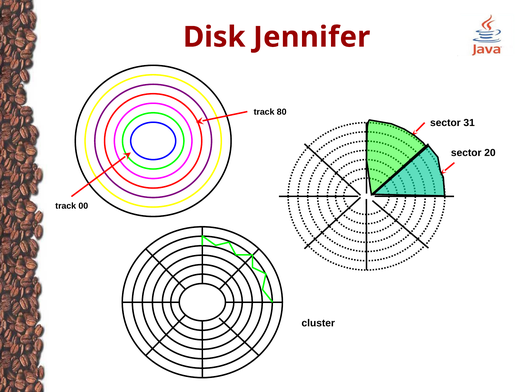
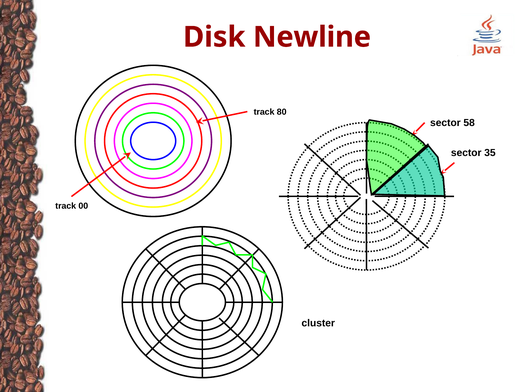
Jennifer: Jennifer -> Newline (312, 37)
31: 31 -> 58 (469, 123)
20: 20 -> 35 (490, 153)
